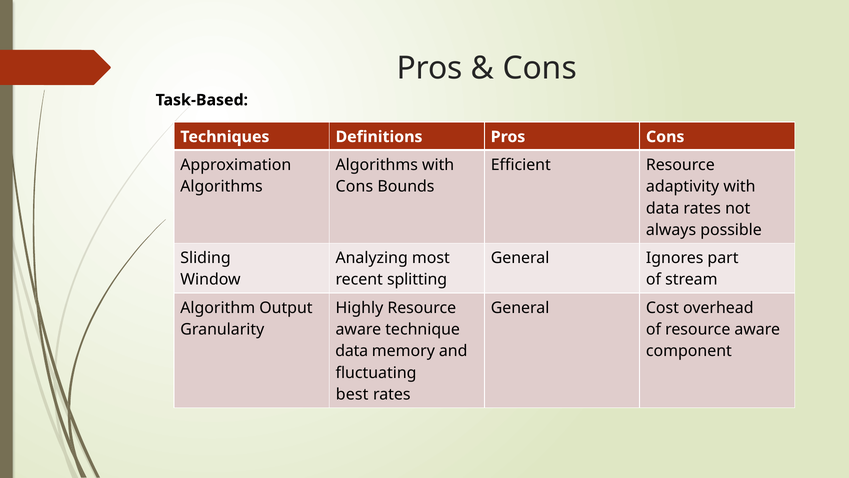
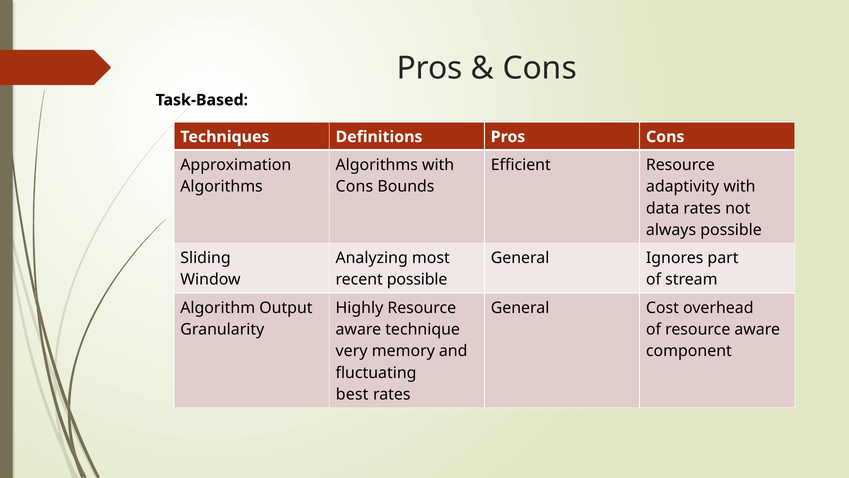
recent splitting: splitting -> possible (417, 279)
data: data -> very (352, 351)
